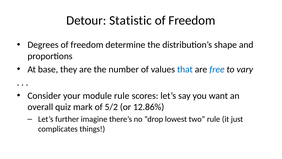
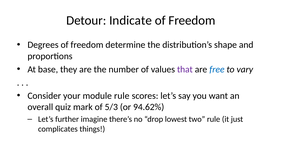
Statistic: Statistic -> Indicate (131, 20)
that colour: blue -> purple (185, 69)
5/2: 5/2 -> 5/3 (111, 107)
12.86%: 12.86% -> 94.62% (149, 107)
